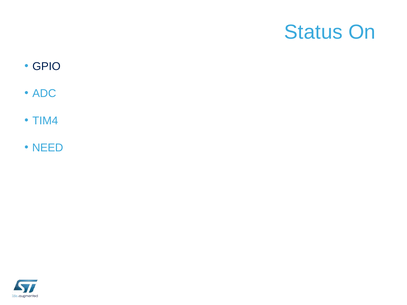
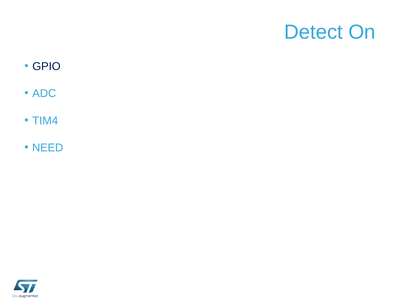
Status: Status -> Detect (314, 32)
